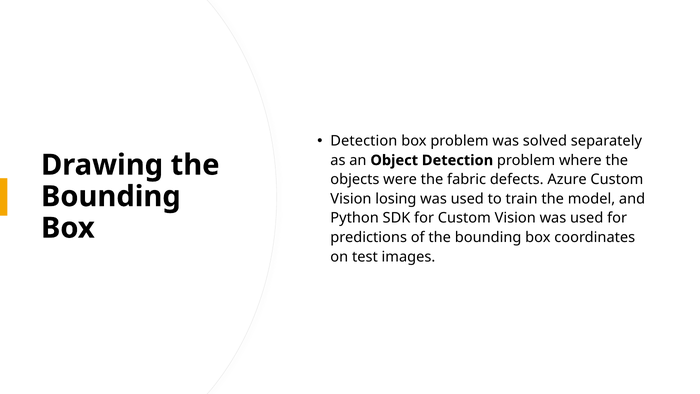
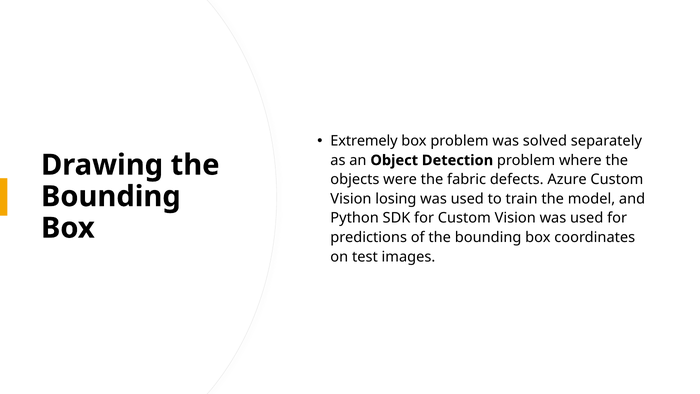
Detection: Detection -> Extremely (364, 141)
